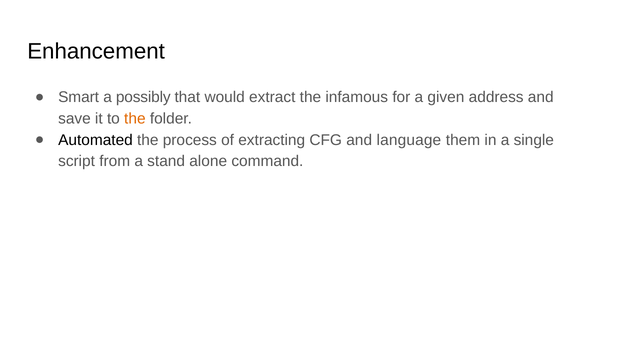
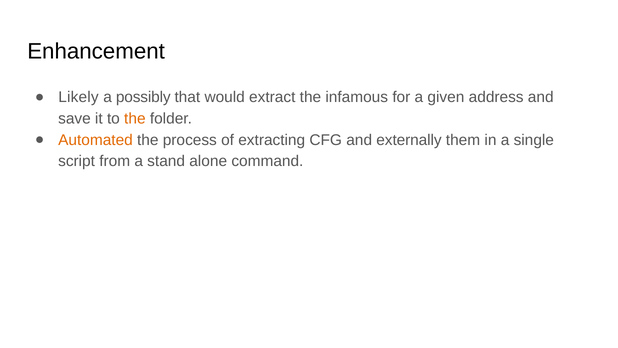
Smart: Smart -> Likely (78, 97)
Automated colour: black -> orange (95, 140)
language: language -> externally (409, 140)
